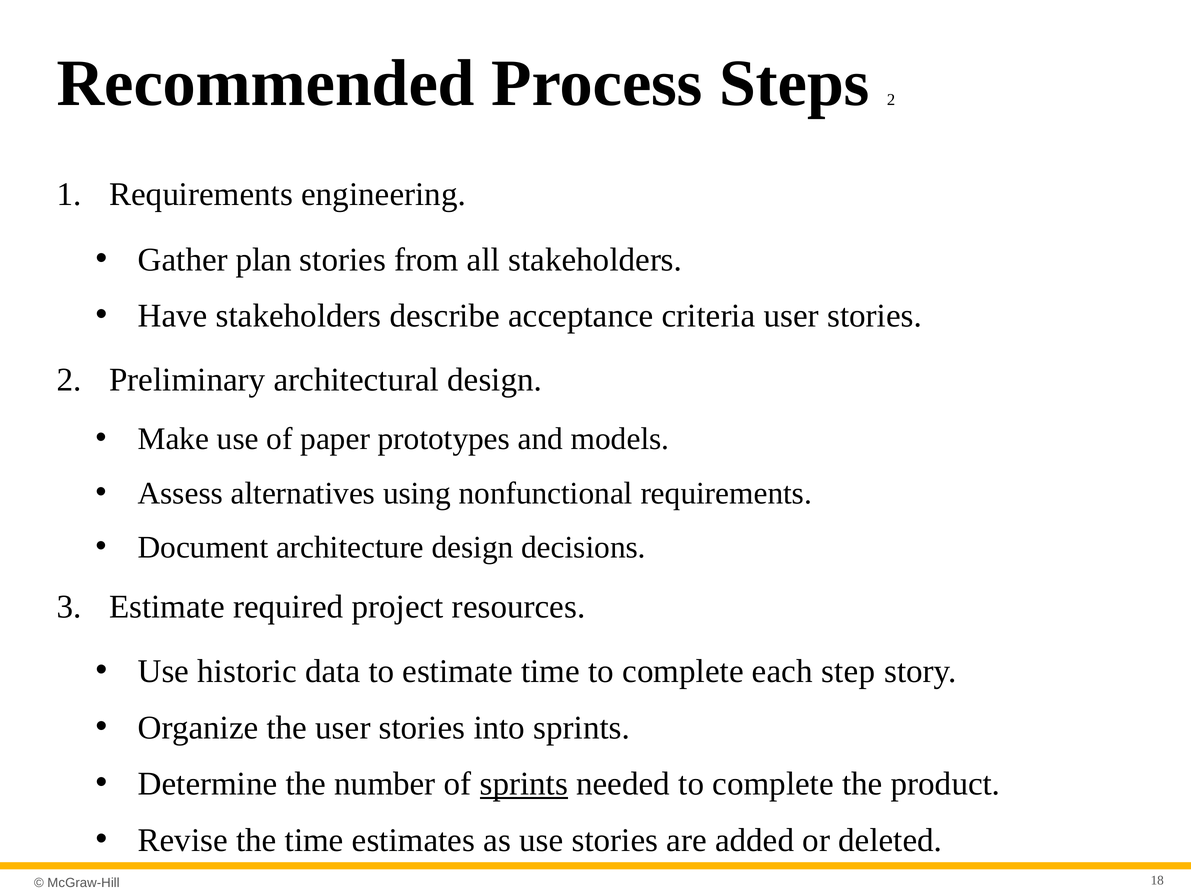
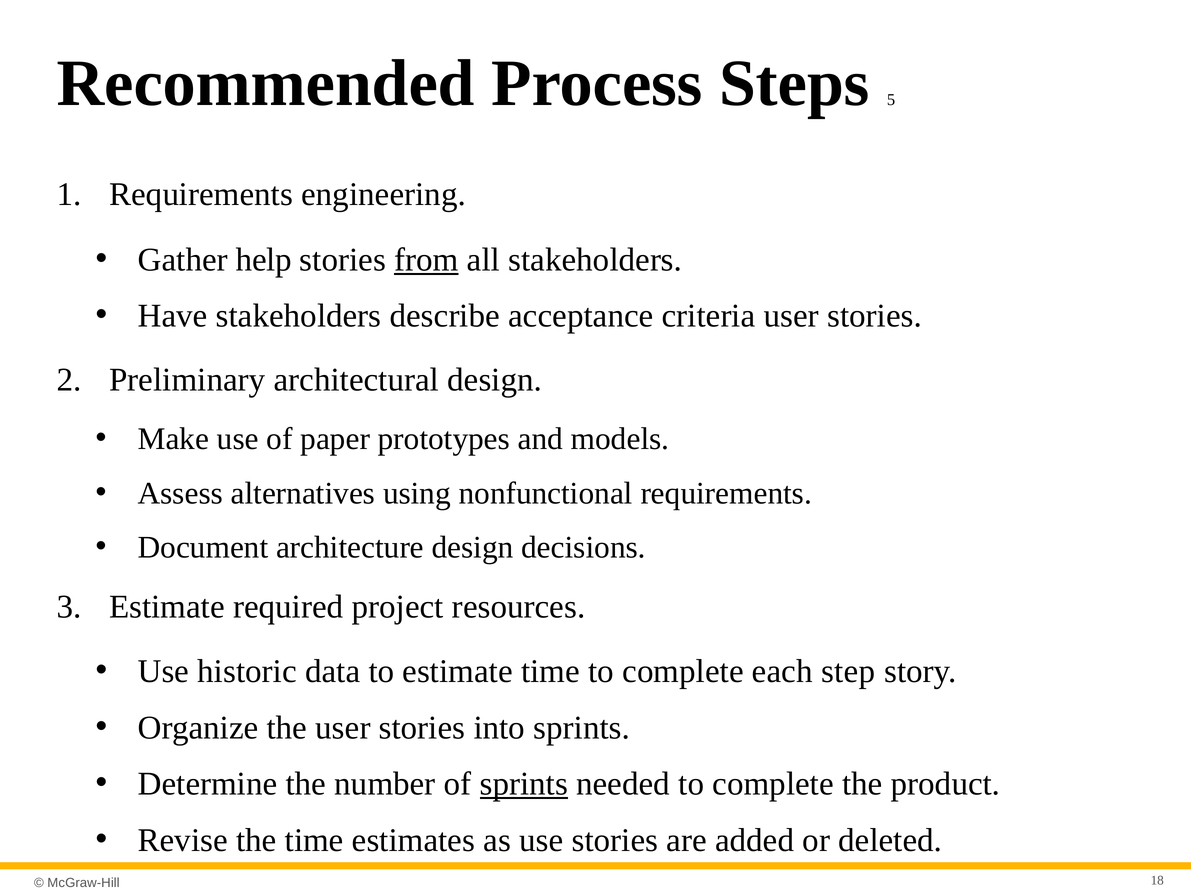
Steps 2: 2 -> 5 (891, 100)
plan: plan -> help (264, 260)
from underline: none -> present (426, 260)
